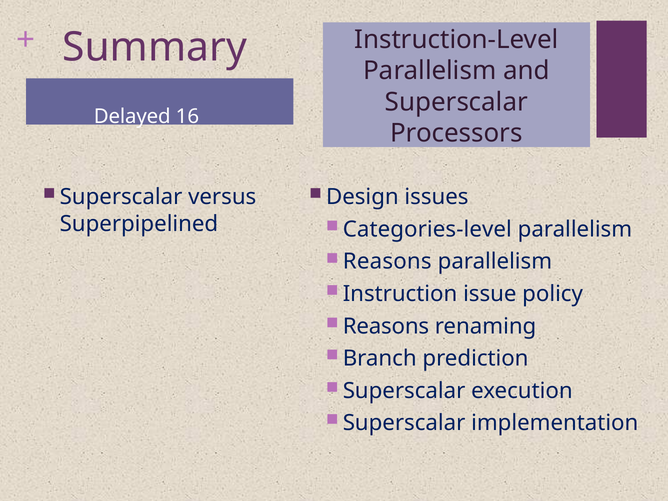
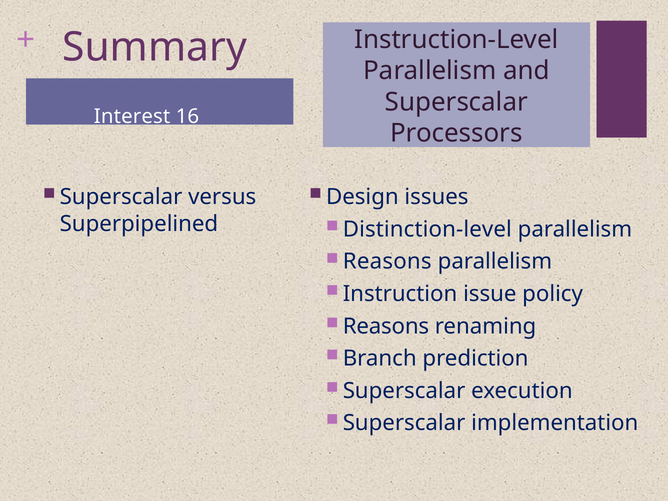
Delayed: Delayed -> Interest (132, 116)
Categories-level: Categories-level -> Distinction-level (427, 229)
